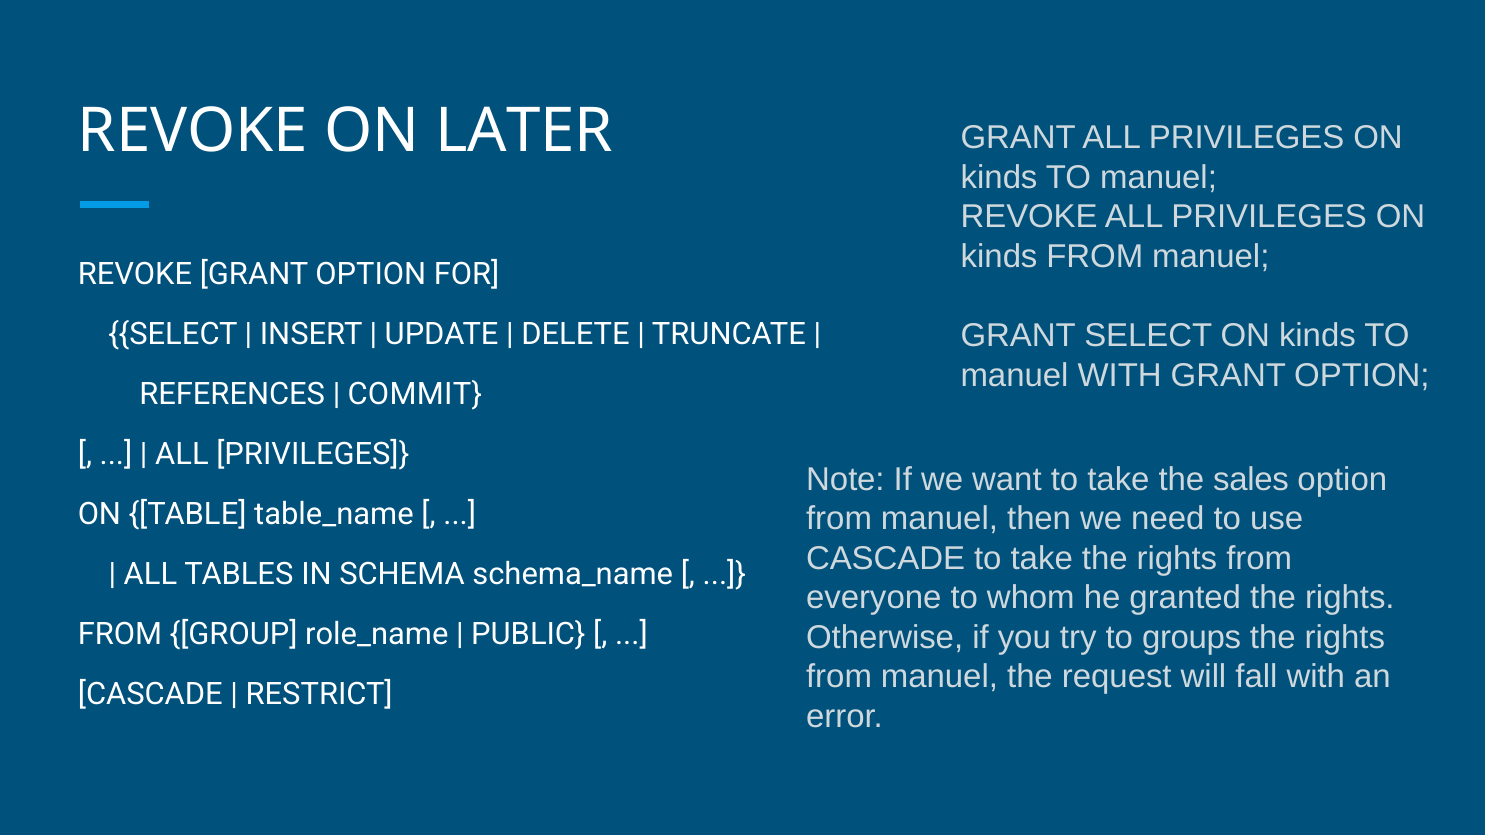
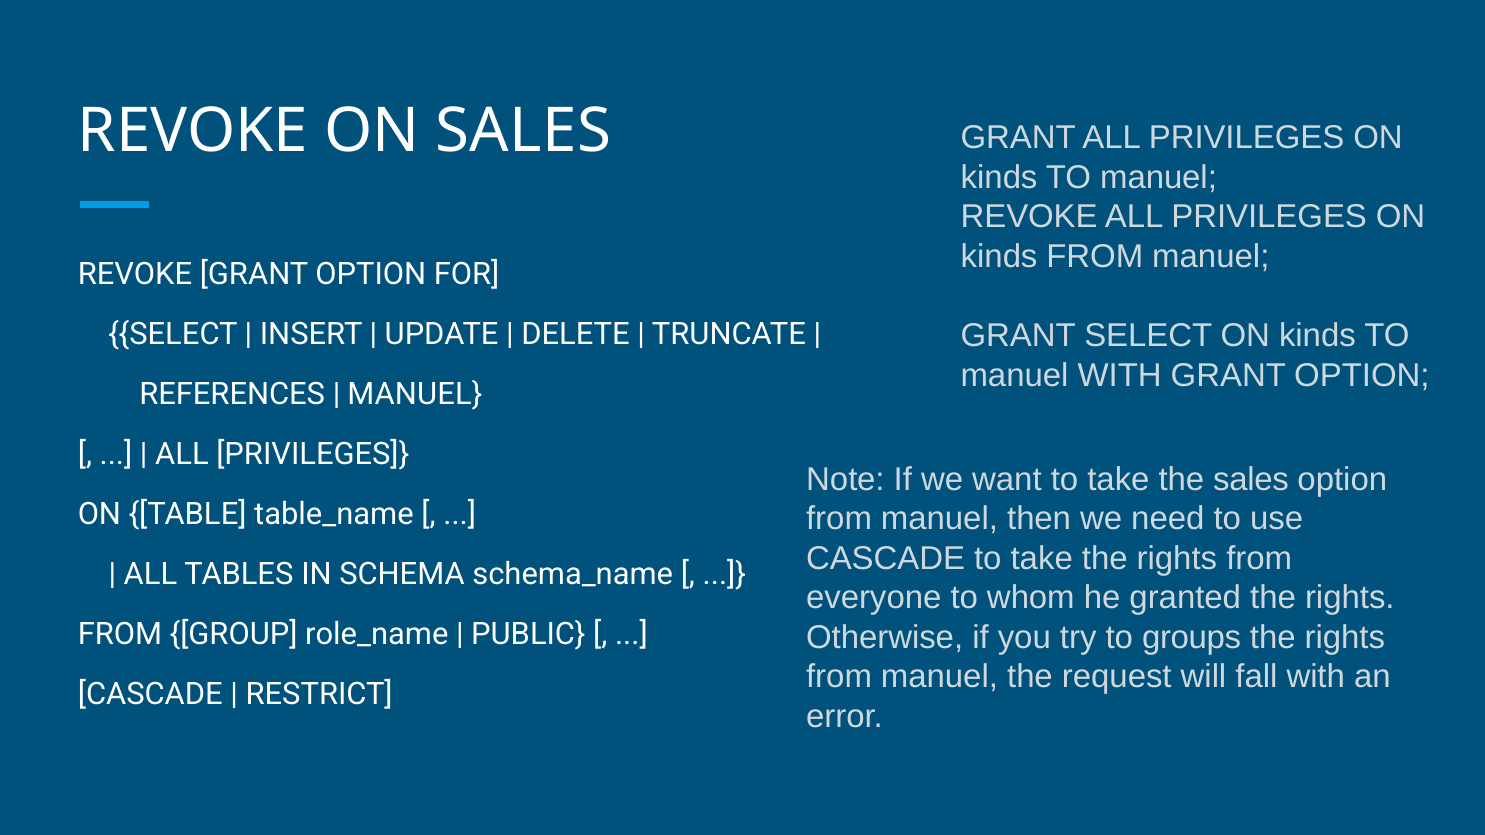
ON LATER: LATER -> SALES (524, 131)
COMMIT: COMMIT -> MANUEL (415, 395)
